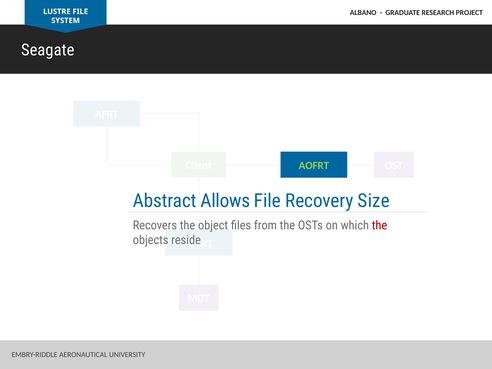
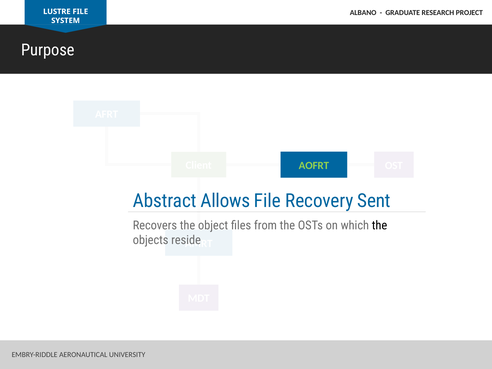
Seagate: Seagate -> Purpose (48, 50)
Size: Size -> Sent (374, 201)
the colour: red -> black (380, 225)
